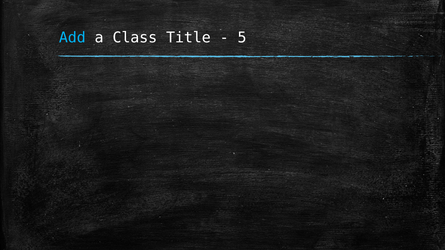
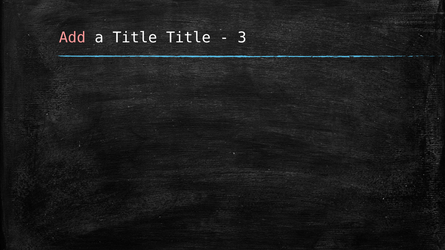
Add colour: light blue -> pink (72, 38)
a Class: Class -> Title (135, 38)
5: 5 -> 3 (242, 38)
